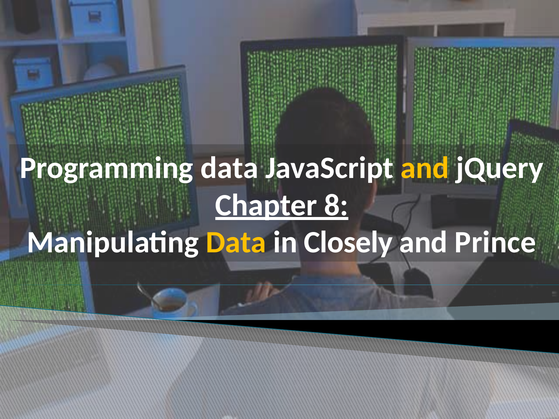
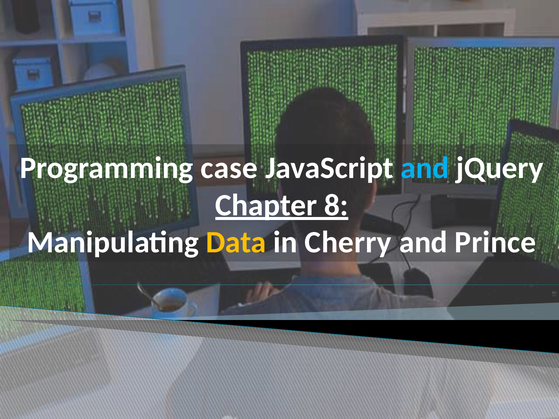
Programming data: data -> case (229, 168)
and colour: yellow -> light blue (425, 168)
Closely: Closely -> Cherry (348, 242)
